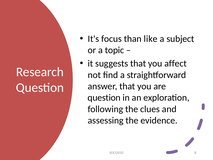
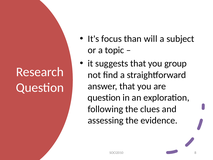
like: like -> will (151, 39)
affect: affect -> group (176, 63)
